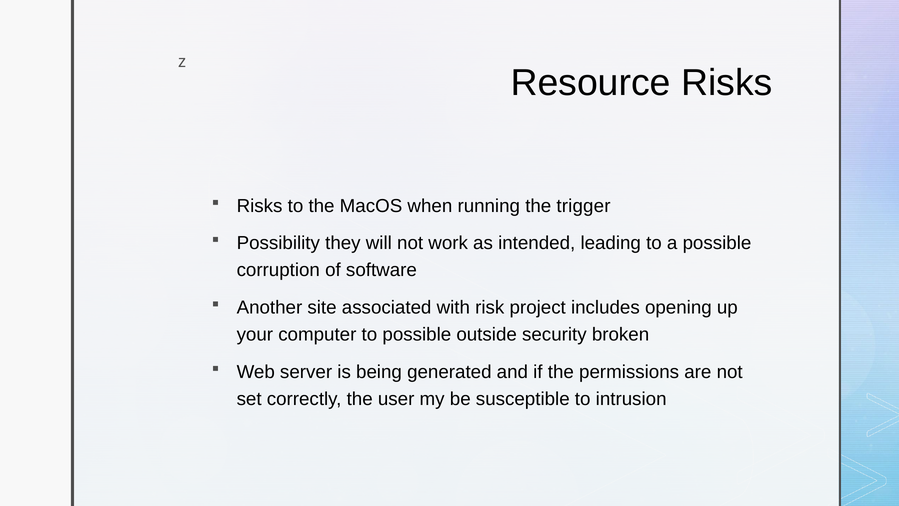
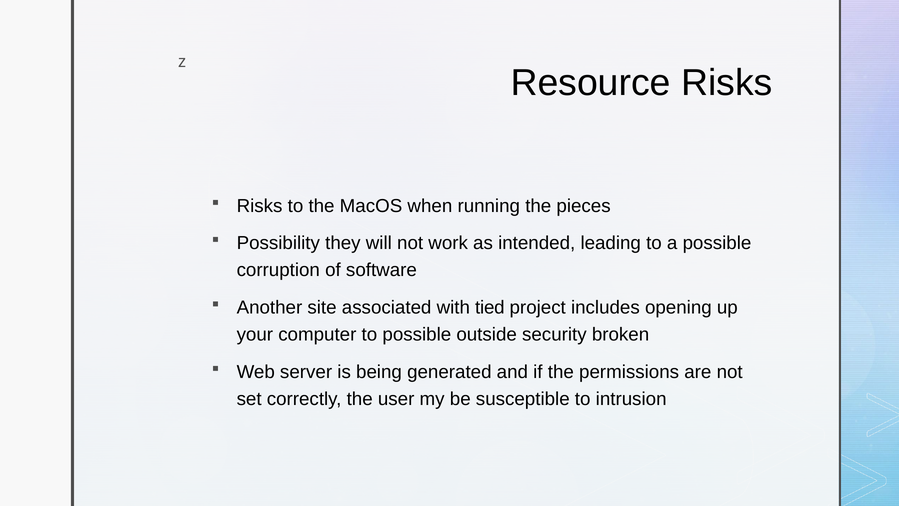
trigger: trigger -> pieces (584, 206)
risk: risk -> tied (490, 307)
